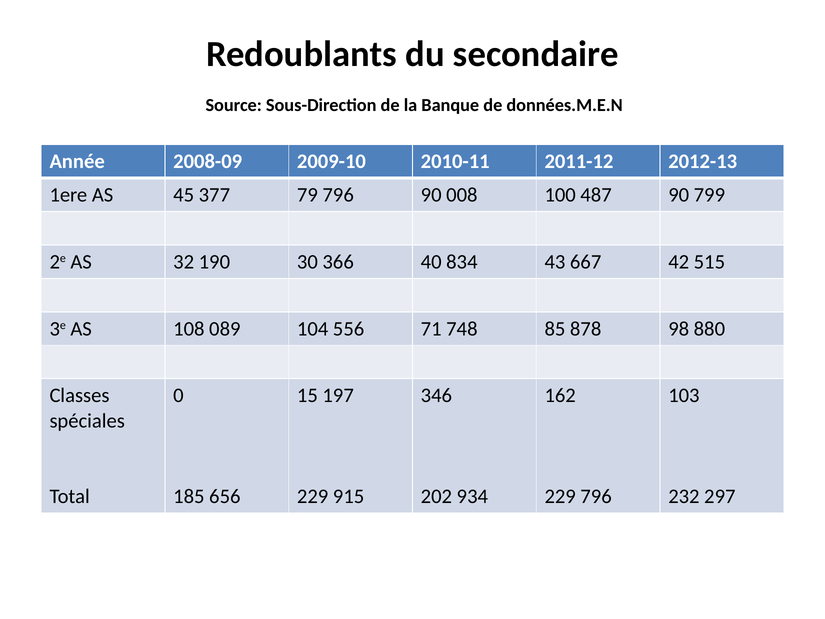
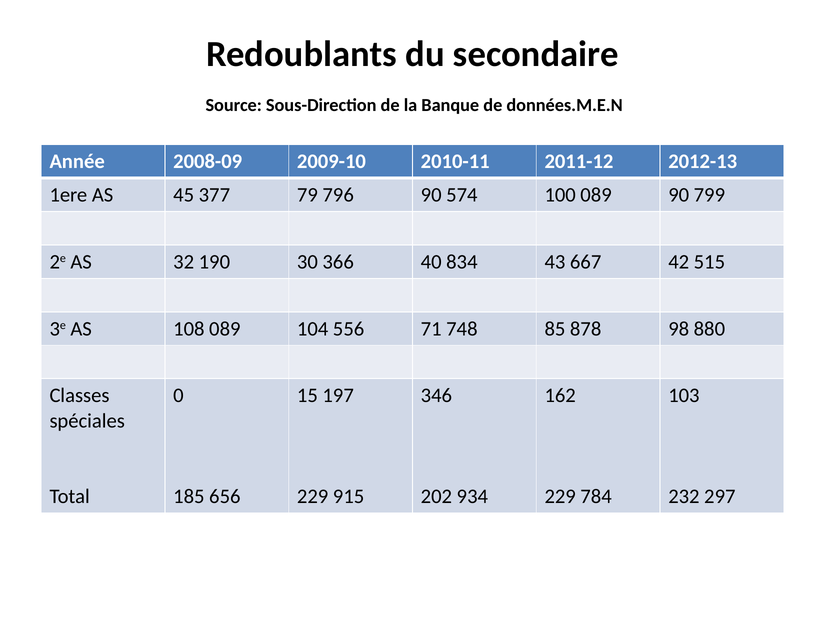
008: 008 -> 574 (462, 195)
100 487: 487 -> 089 (596, 195)
229 796: 796 -> 784 (596, 496)
